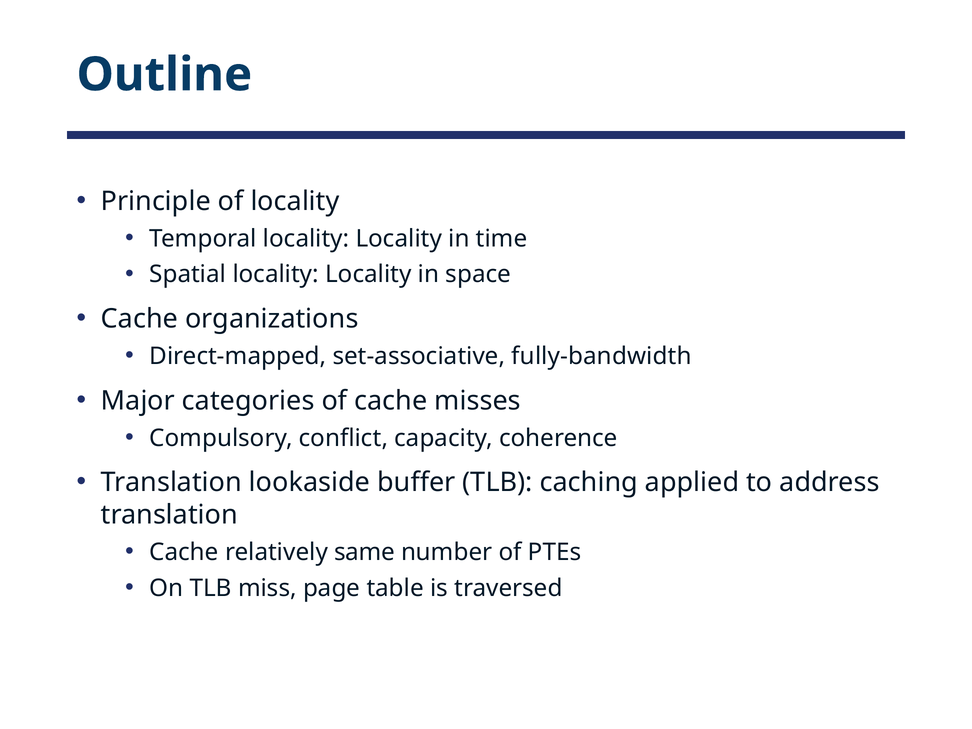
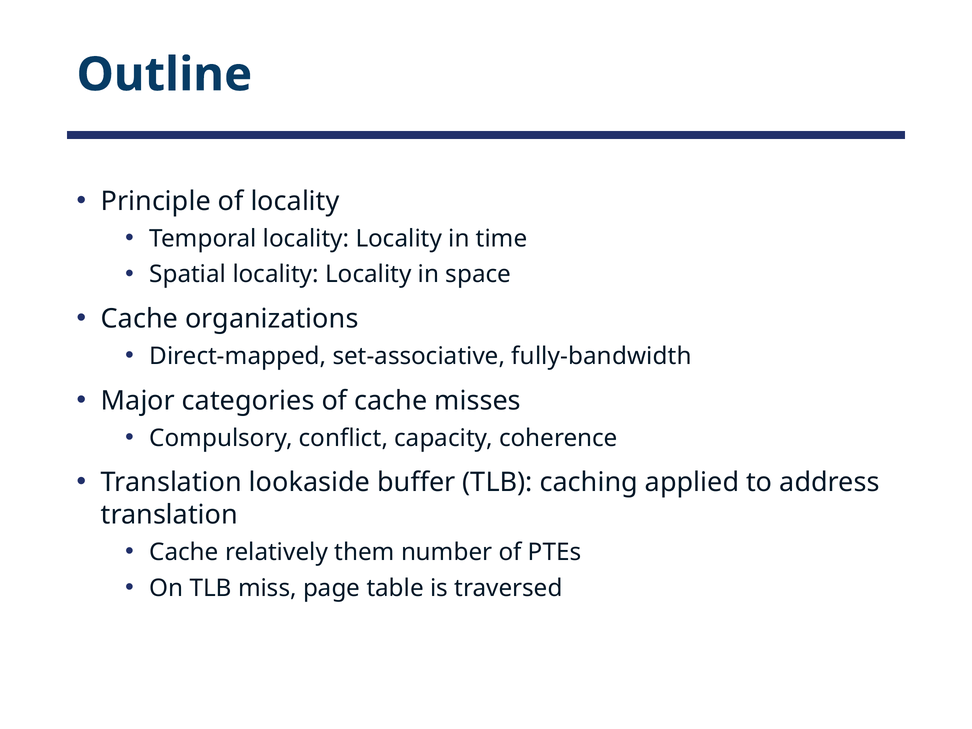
same: same -> them (364, 552)
